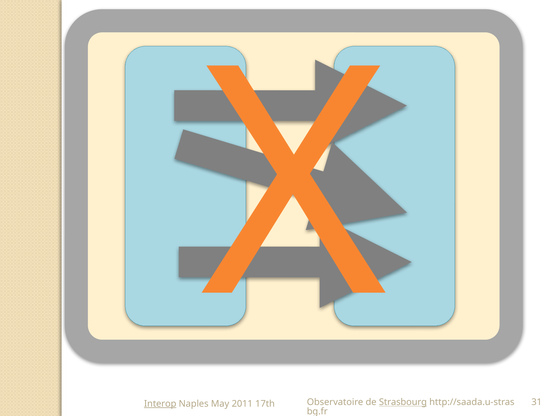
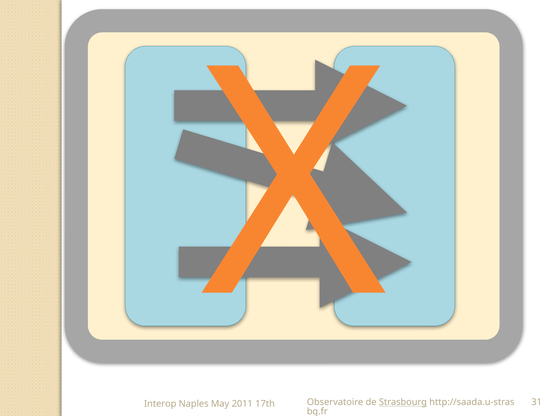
Interop underline: present -> none (160, 404)
